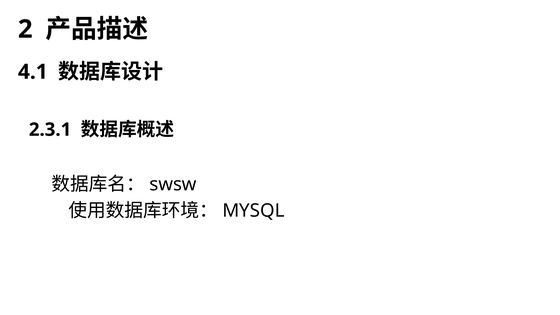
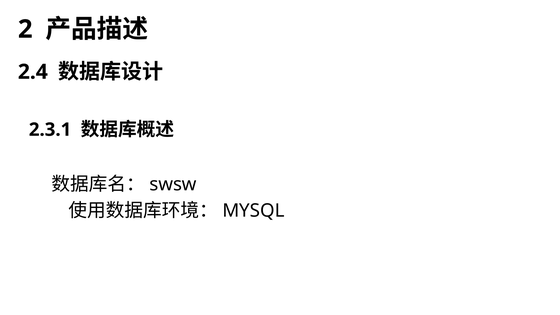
4.1: 4.1 -> 2.4 (33, 72)
